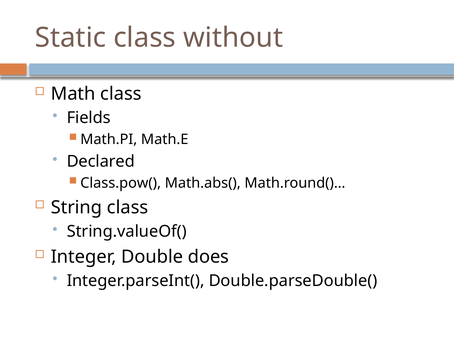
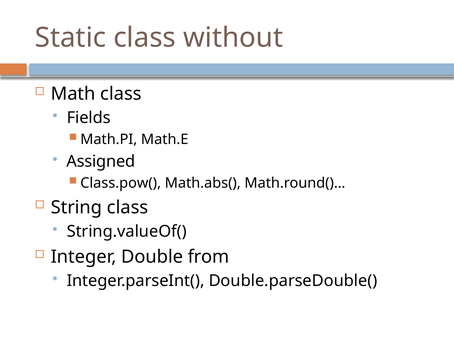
Declared: Declared -> Assigned (101, 162)
does: does -> from (209, 257)
